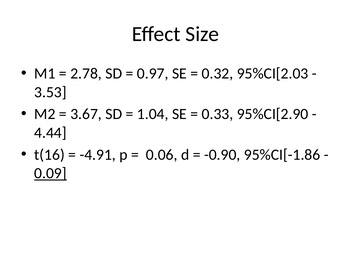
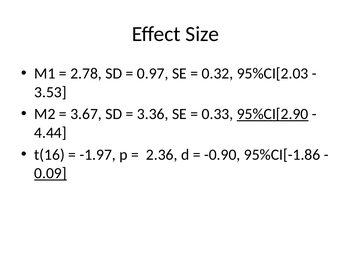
1.04: 1.04 -> 3.36 (153, 114)
95%CI[2.90 underline: none -> present (273, 114)
-4.91: -4.91 -> -1.97 (98, 155)
0.06: 0.06 -> 2.36 (162, 155)
